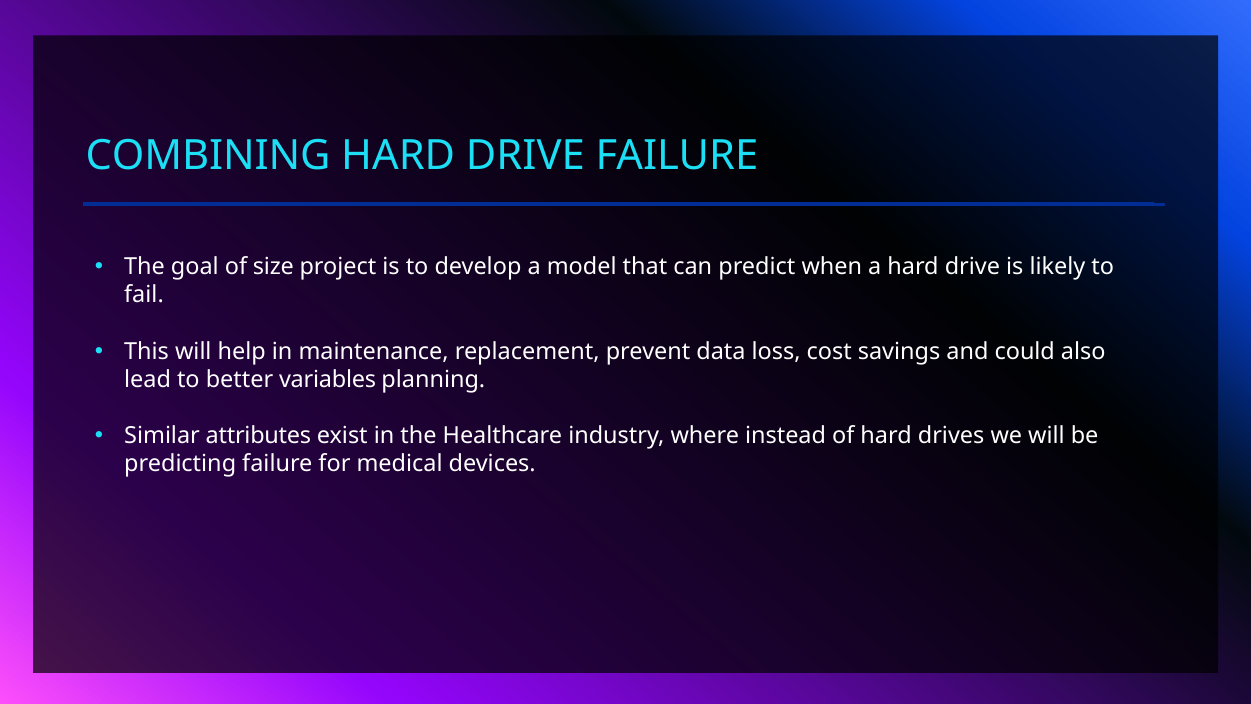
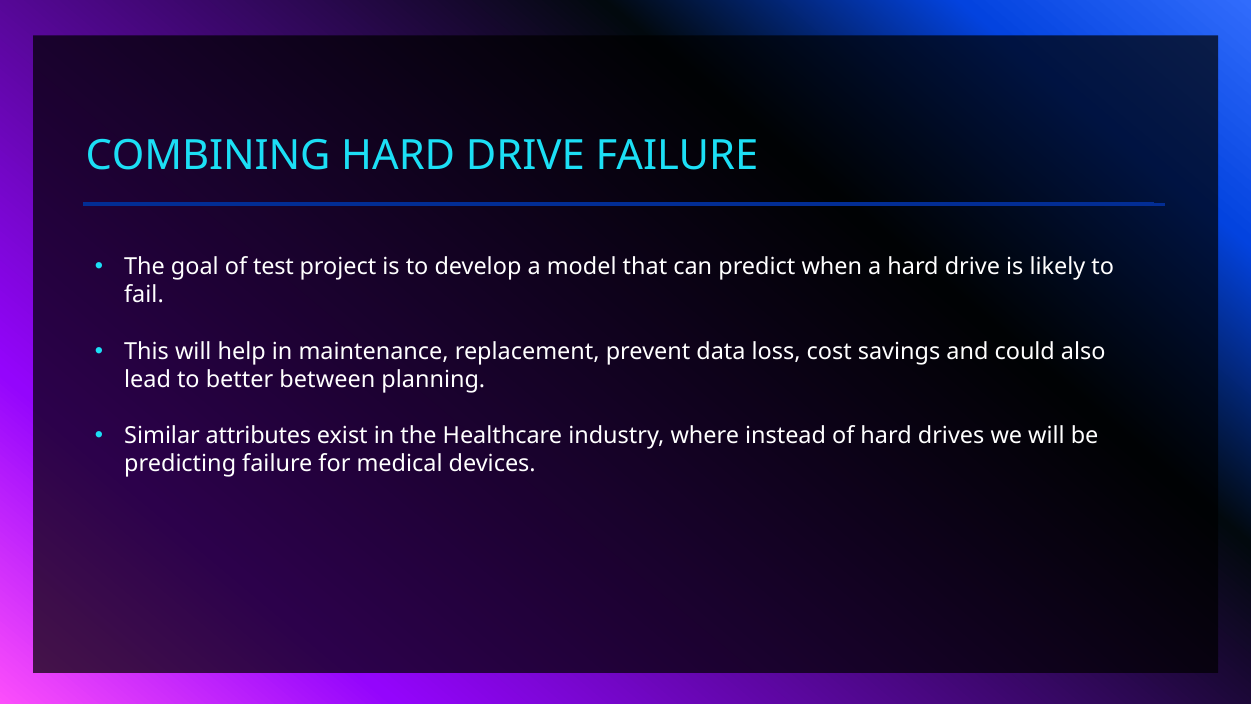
size: size -> test (273, 267)
variables: variables -> between (327, 380)
